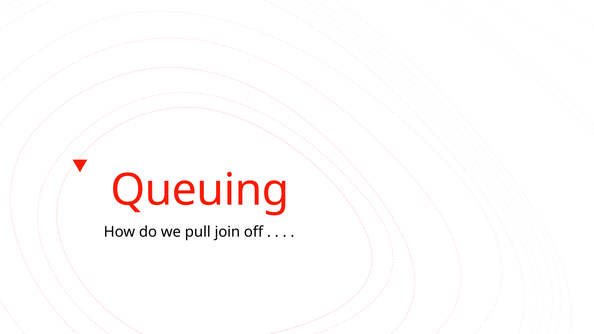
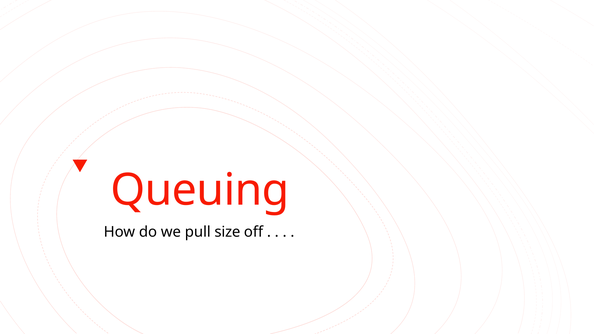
join: join -> size (227, 232)
